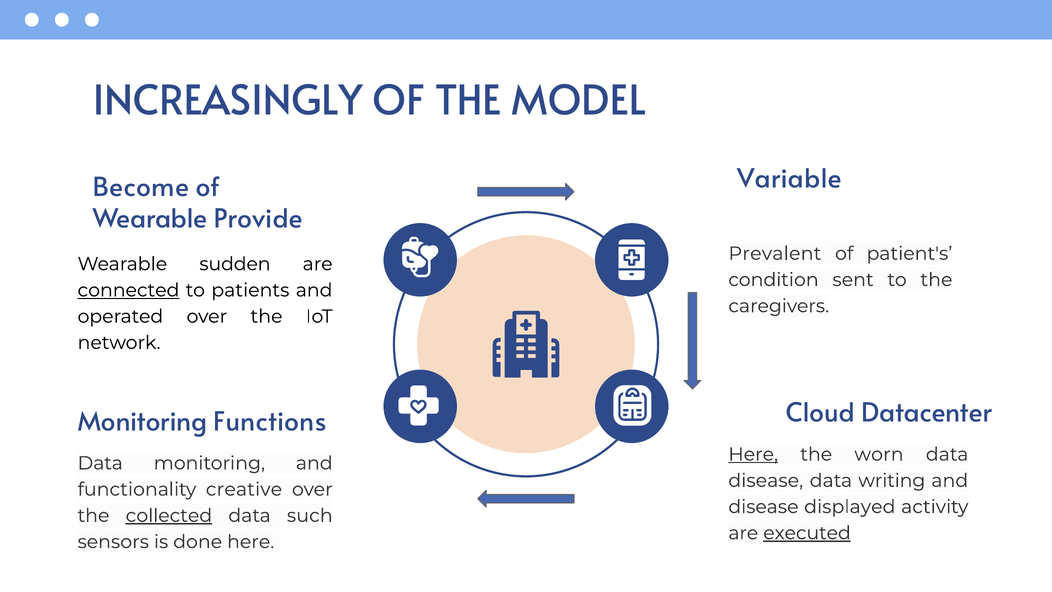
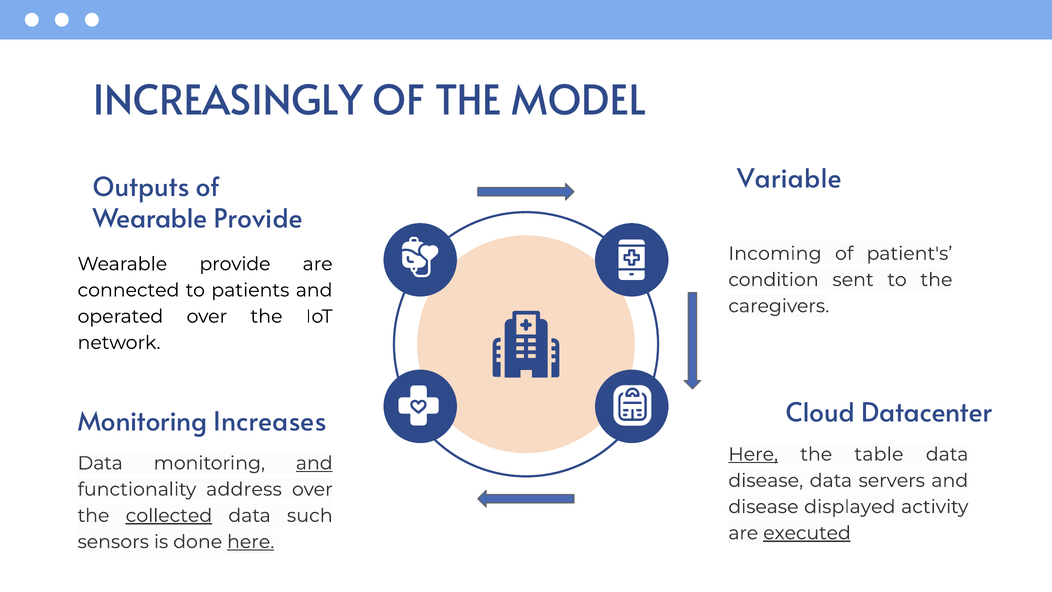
Become: Become -> Outputs (141, 188)
Prevalent: Prevalent -> Incoming (775, 253)
sudden: sudden -> provide (235, 264)
connected underline: present -> none (128, 290)
Functions: Functions -> Increases (270, 422)
worn: worn -> table (879, 454)
and underline: none -> present (314, 463)
writing: writing -> servers (892, 480)
creative: creative -> address (244, 489)
here underline: none -> present (251, 542)
